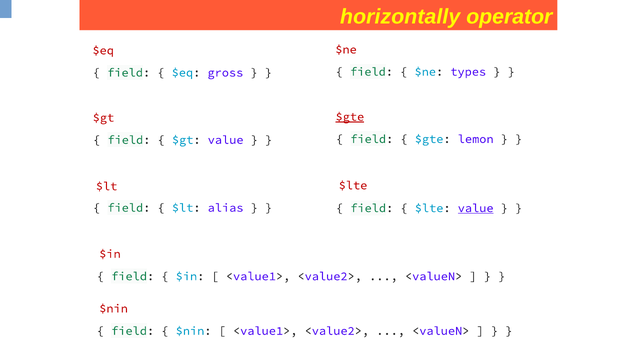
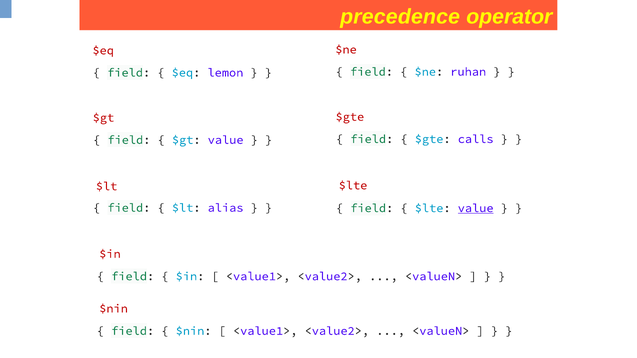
horizontally: horizontally -> precedence (400, 17)
types: types -> ruhan (468, 72)
gross: gross -> lemon (225, 73)
$gte underline: present -> none (350, 117)
lemon: lemon -> calls (476, 139)
